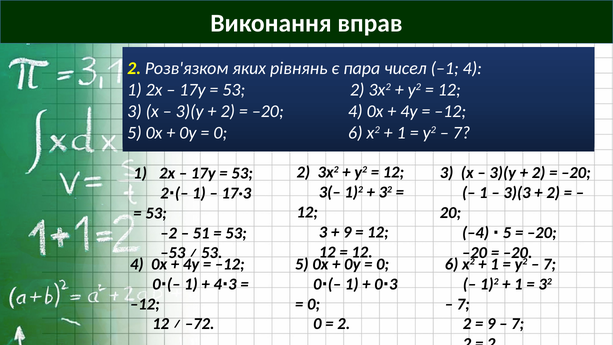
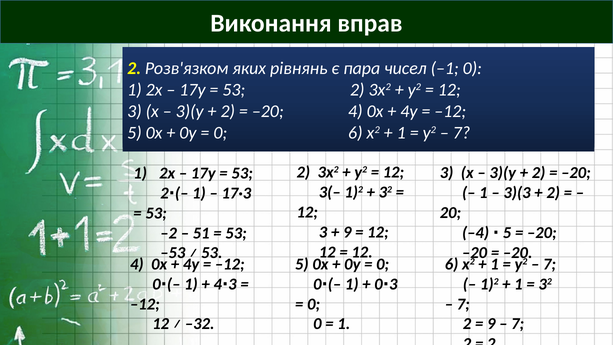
–1 4: 4 -> 0 (472, 68)
–72: –72 -> –32 (200, 324)
2: 2 -> 1 (344, 324)
